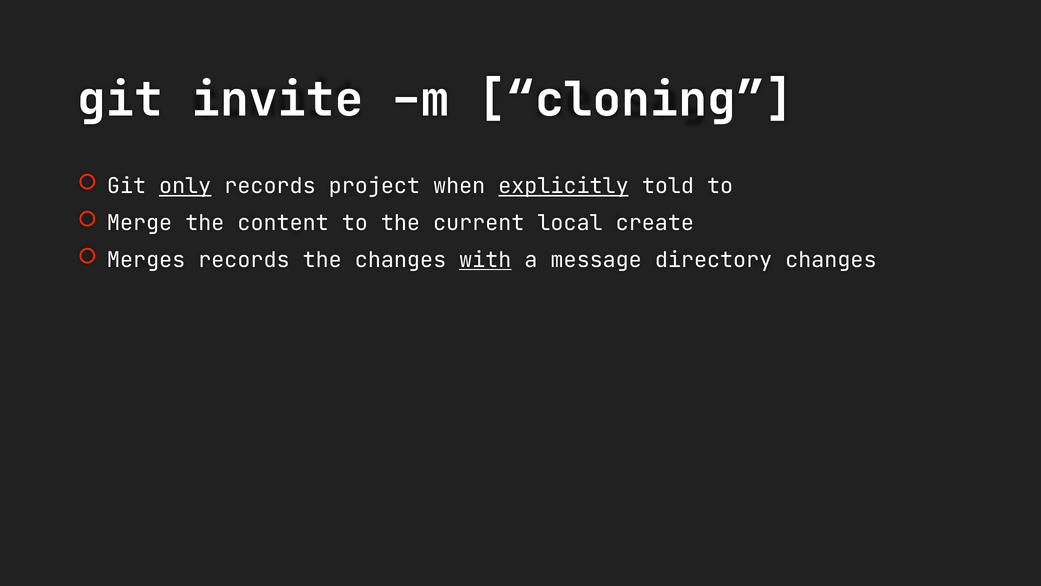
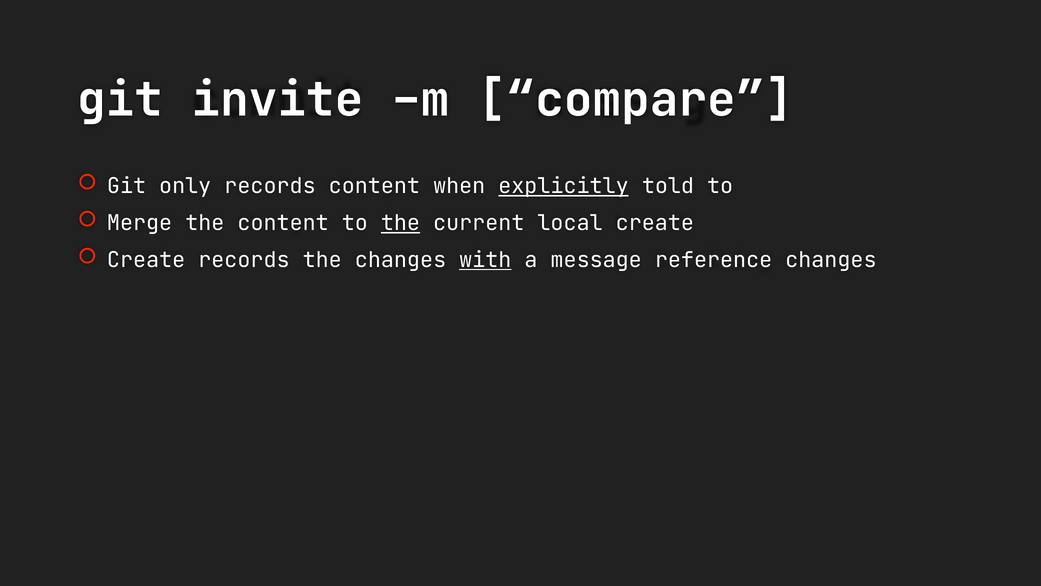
cloning: cloning -> compare (635, 100)
only underline: present -> none (185, 186)
records project: project -> content (374, 186)
the underline: none -> present (400, 223)
Merges: Merges -> Create (146, 260)
directory: directory -> reference (714, 260)
